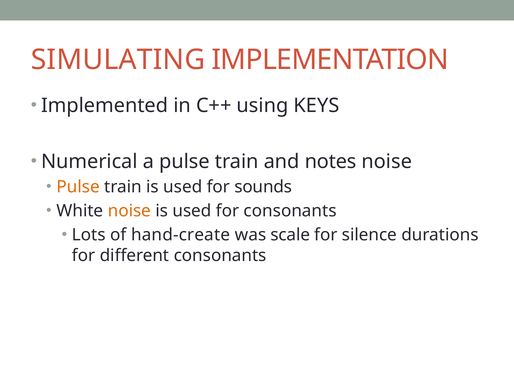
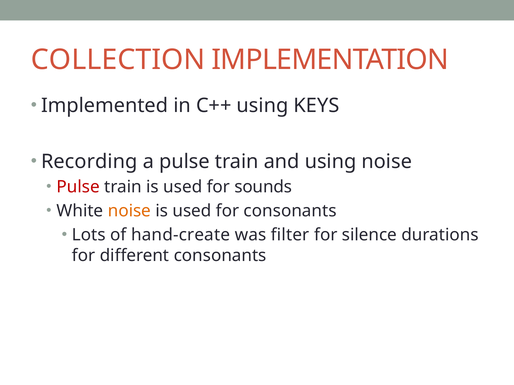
SIMULATING: SIMULATING -> COLLECTION (118, 60)
Numerical: Numerical -> Recording (89, 162)
and notes: notes -> using (331, 162)
Pulse colour: orange -> red (78, 187)
scale: scale -> filter (290, 235)
